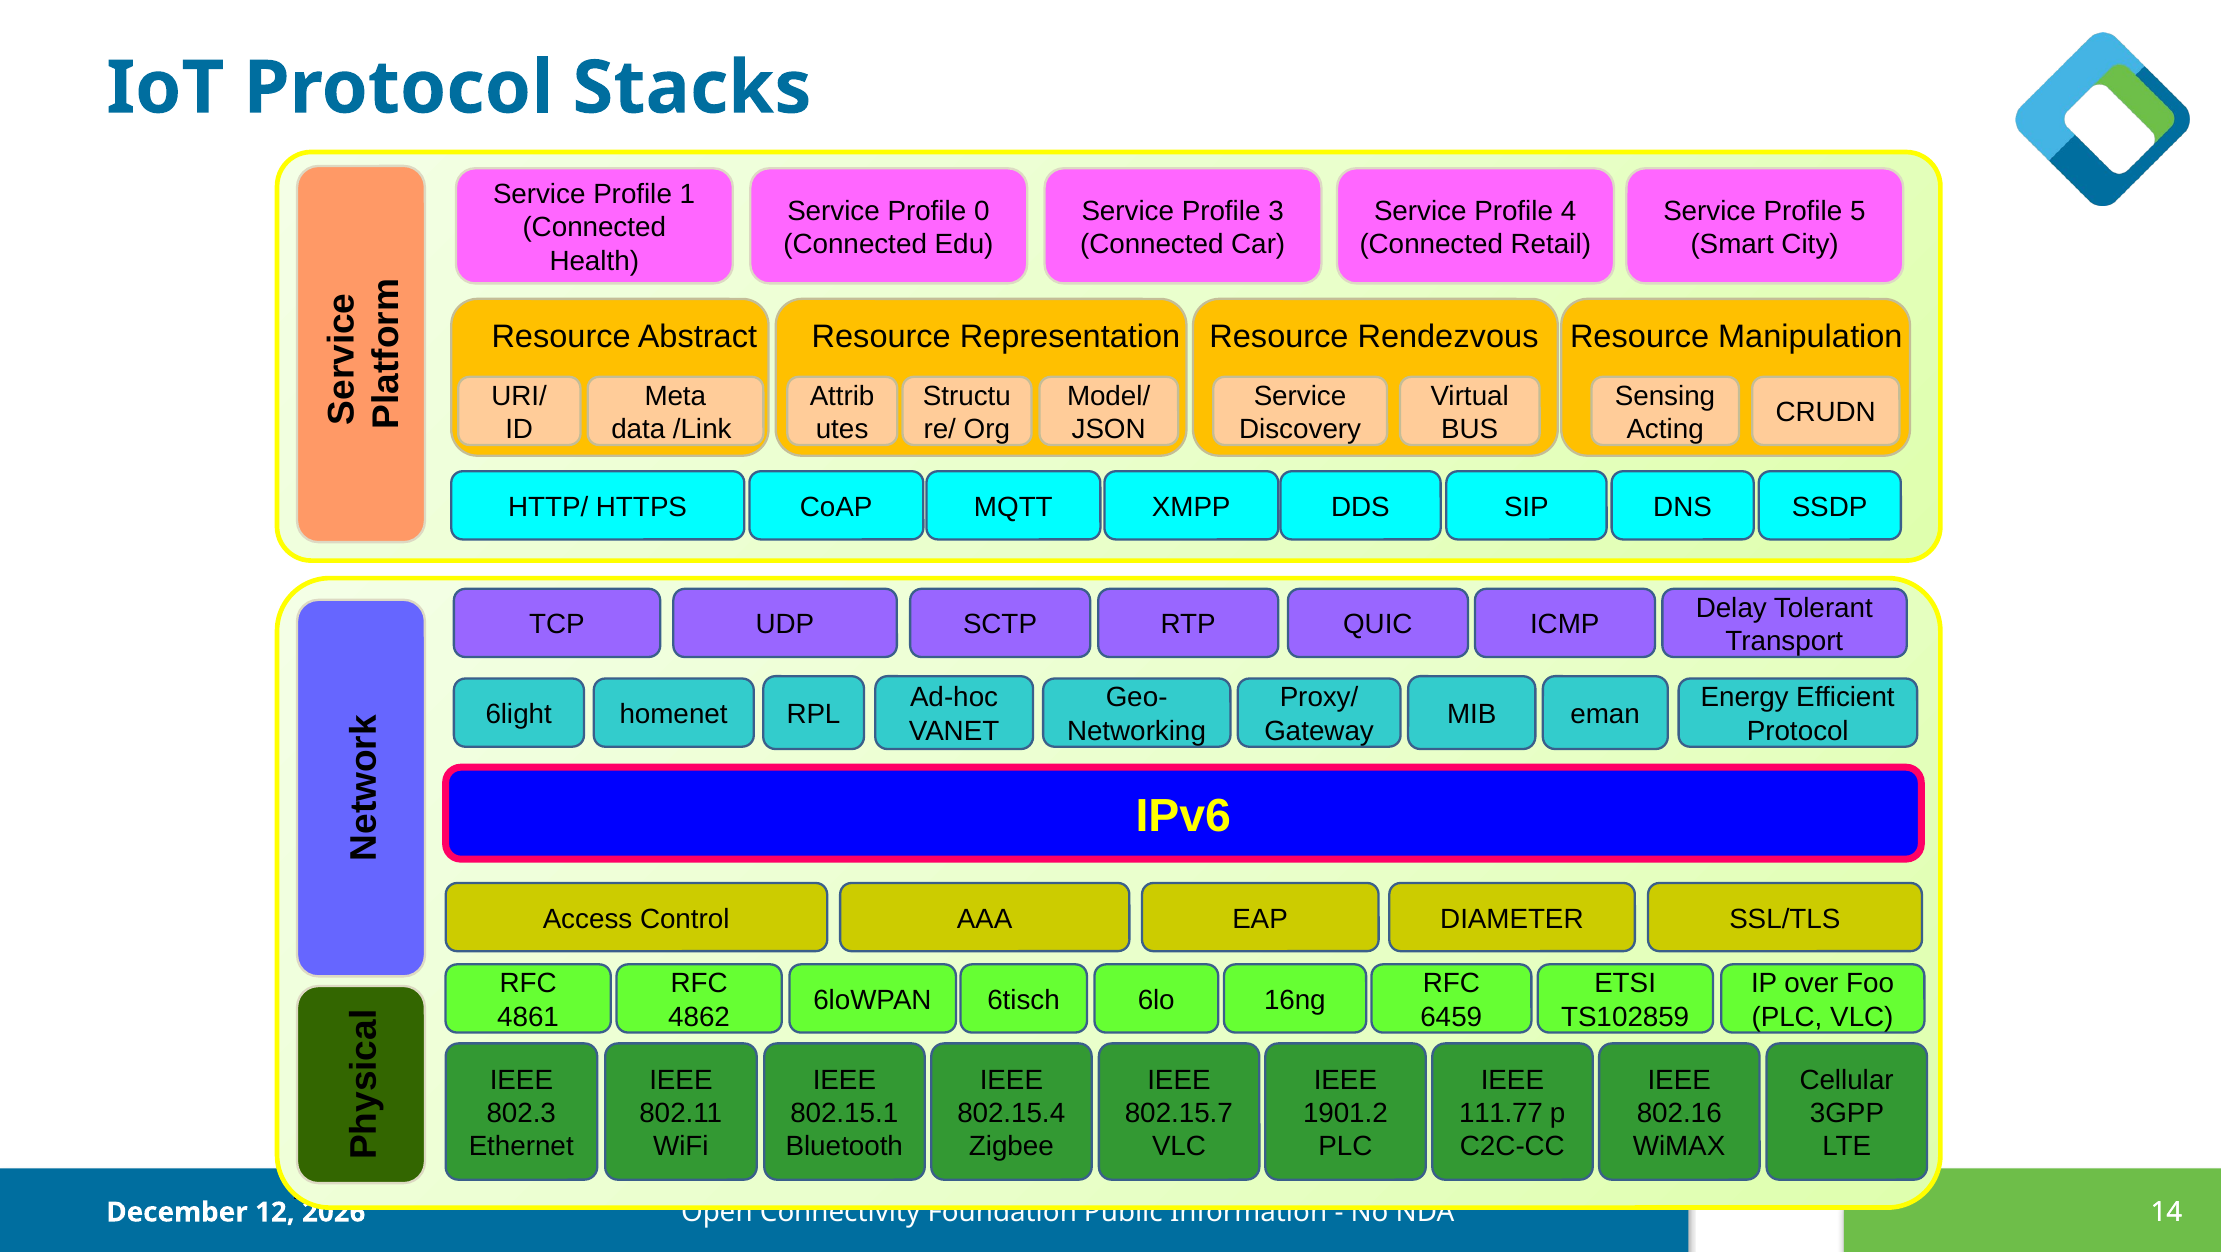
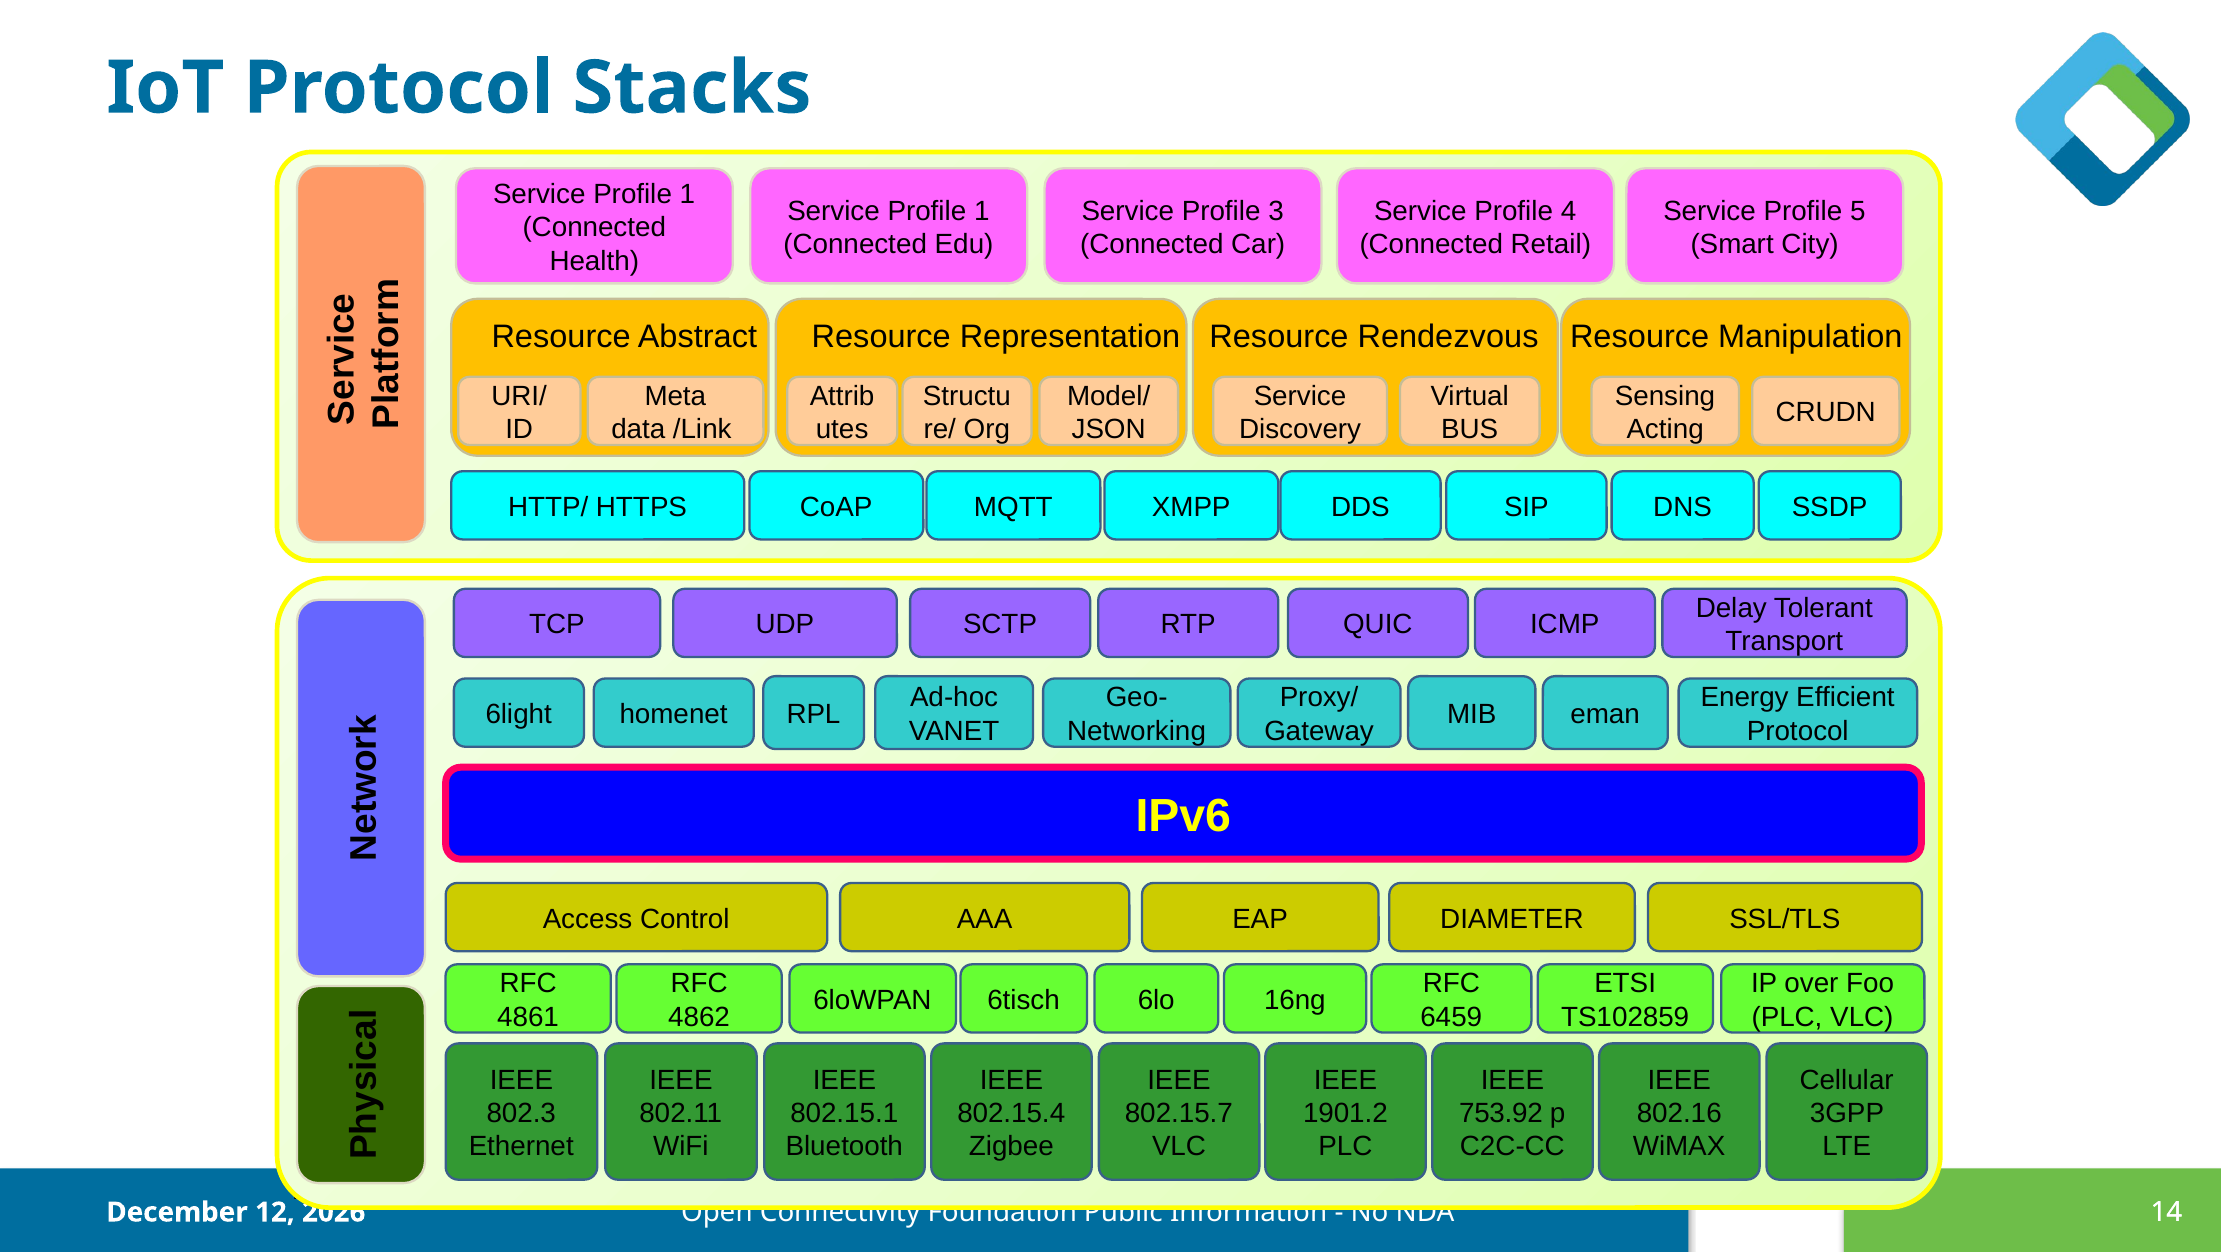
0: 0 -> 1 (982, 211)
111.77: 111.77 -> 753.92 (1501, 1114)
